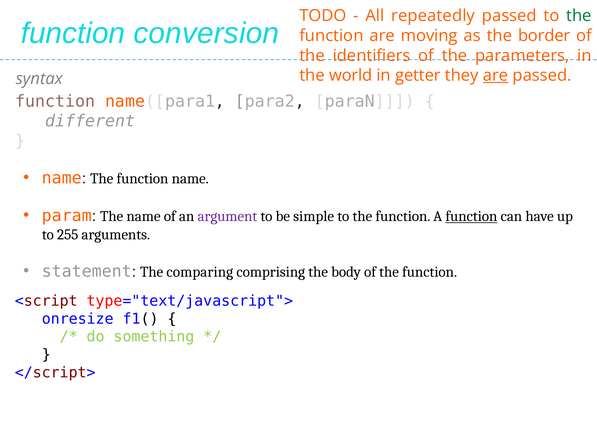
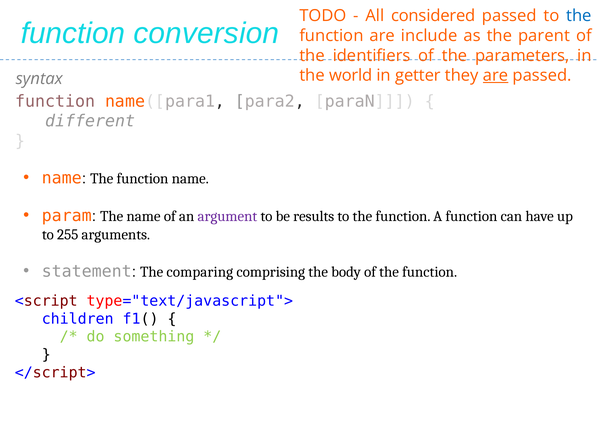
repeatedly: repeatedly -> considered (433, 16)
the colour: green -> blue (579, 16)
moving: moving -> include (429, 36)
border: border -> parent (544, 36)
simple: simple -> results (314, 217)
function underline: present -> none (471, 217)
onresize: onresize -> children (78, 319)
